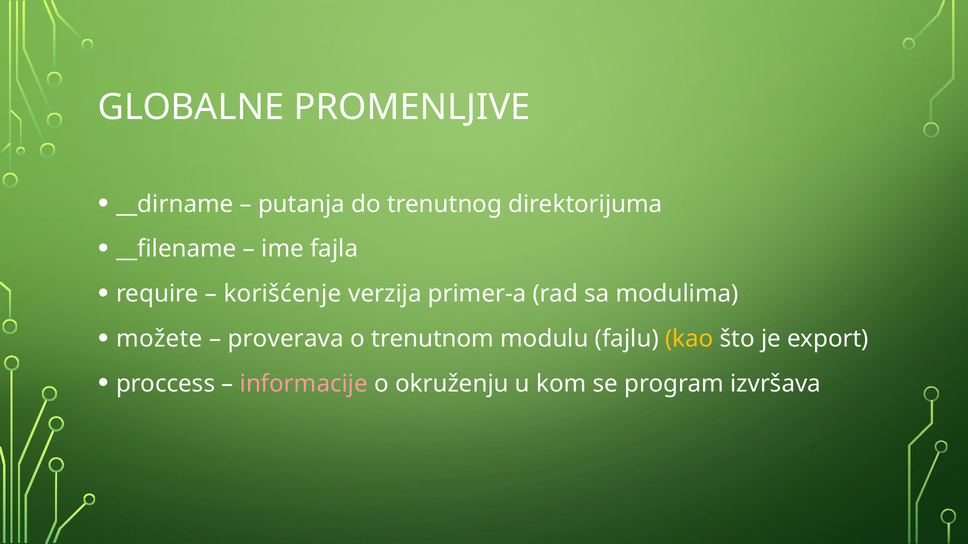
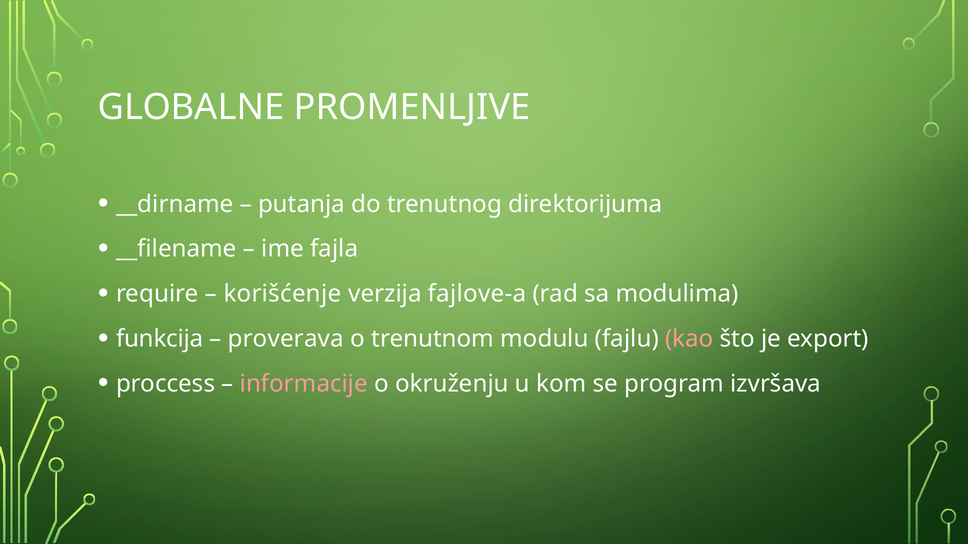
primer-a: primer-a -> fajlove-a (477, 294)
možete: možete -> funkcija (160, 339)
kao colour: yellow -> pink (689, 339)
